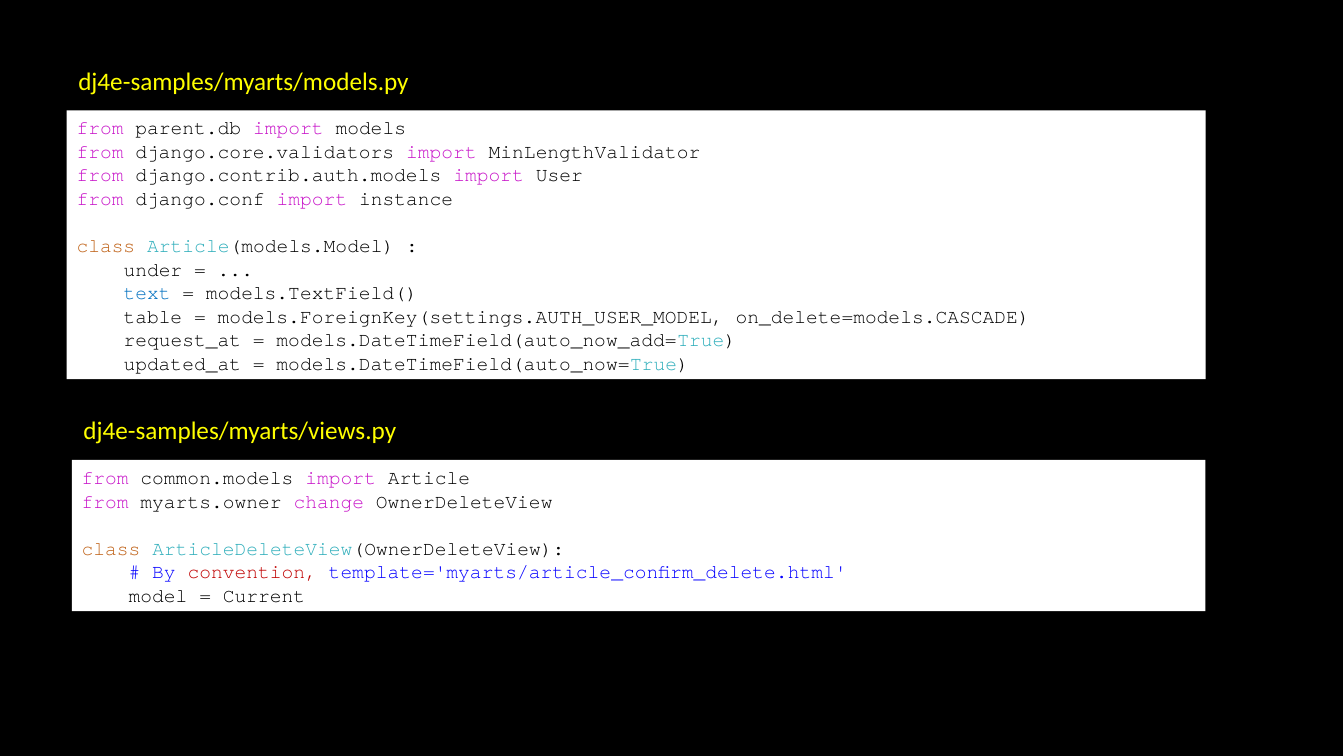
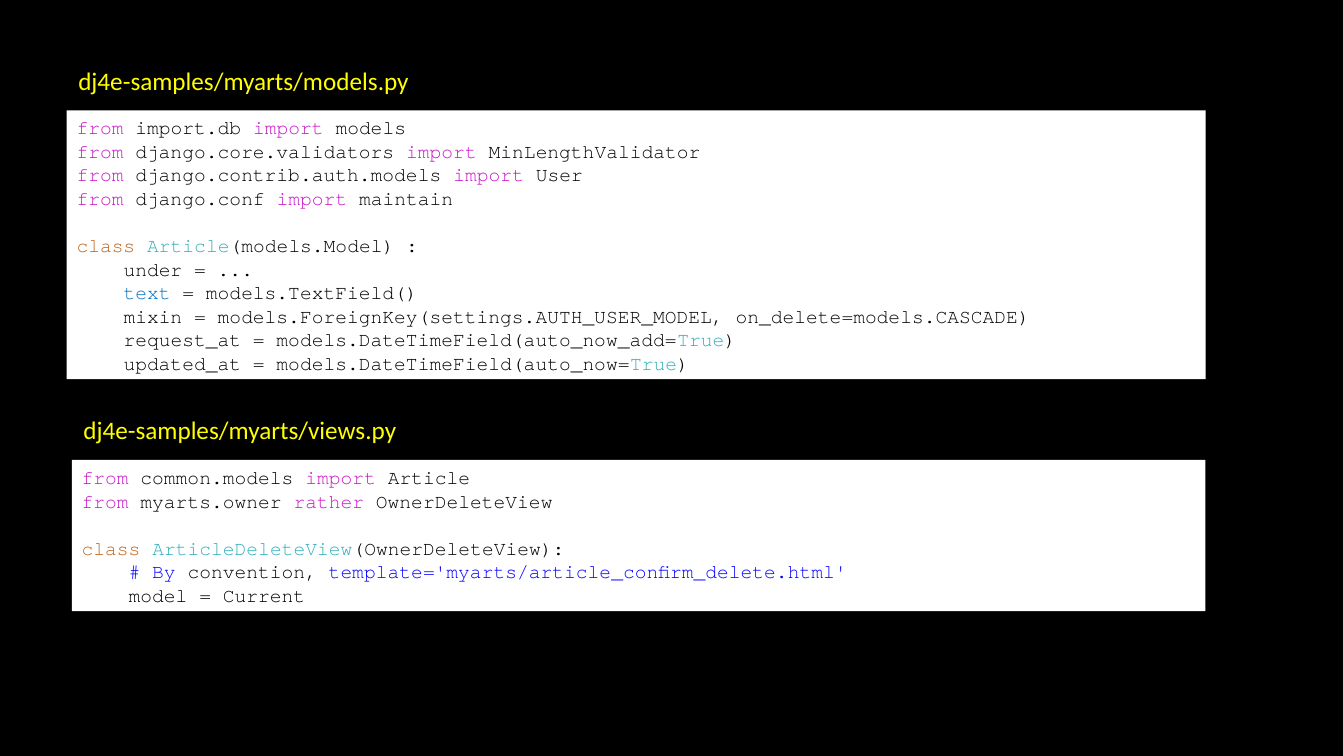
parent.db: parent.db -> import.db (188, 128)
instance: instance -> maintain (406, 199)
table: table -> mixin (153, 316)
change: change -> rather (329, 501)
convention colour: red -> black (252, 572)
